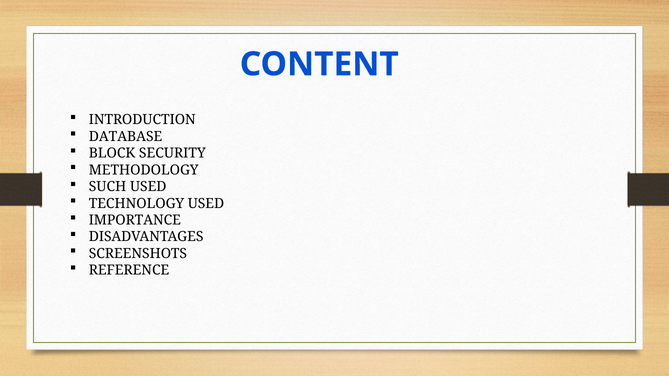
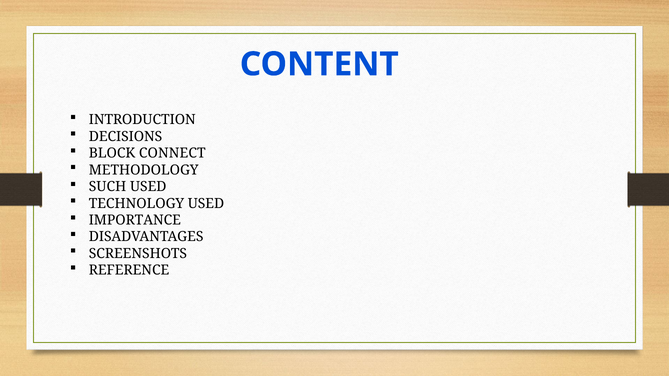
DATABASE: DATABASE -> DECISIONS (126, 137)
SECURITY: SECURITY -> CONNECT (172, 153)
